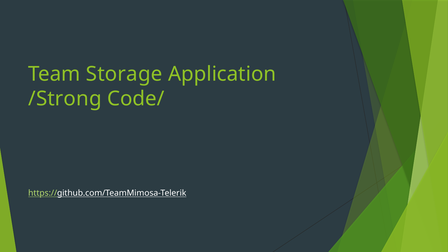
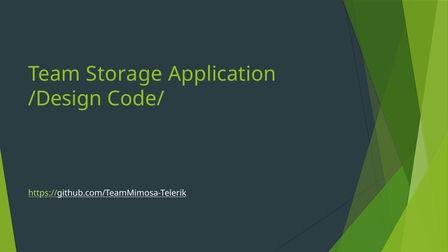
/Strong: /Strong -> /Design (65, 99)
